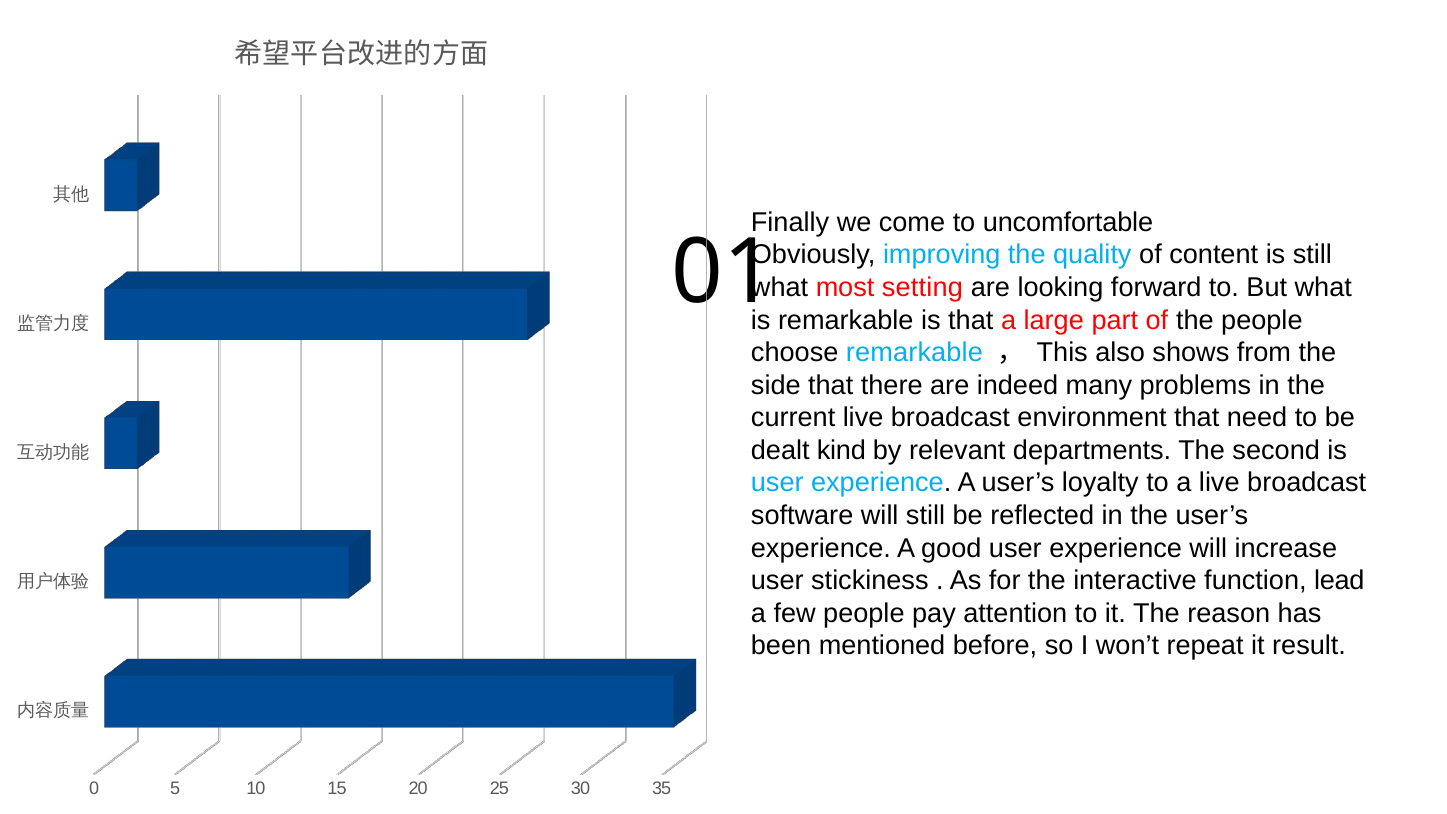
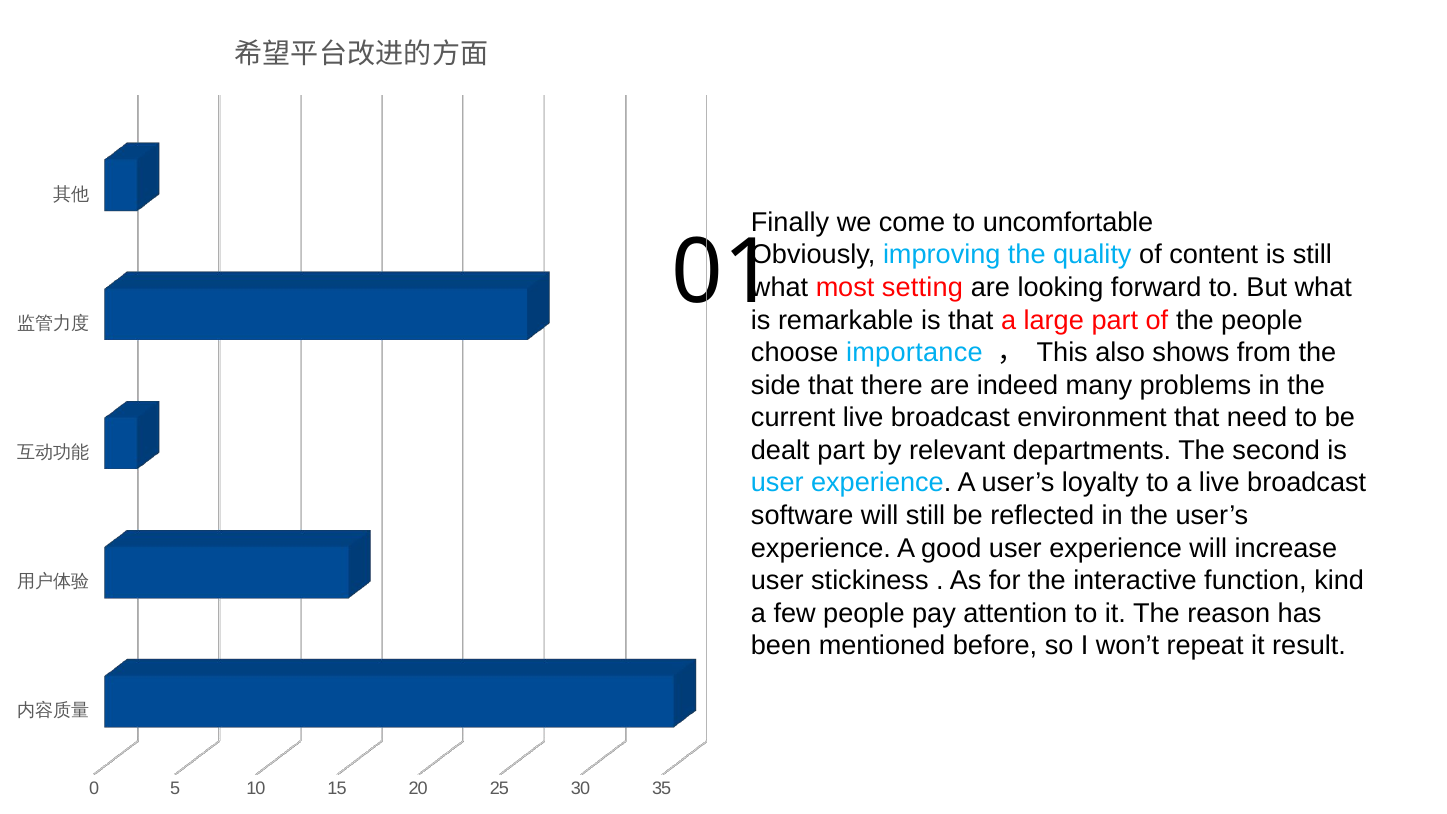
choose remarkable: remarkable -> importance (914, 353)
dealt kind: kind -> part (841, 450)
lead: lead -> kind (1339, 581)
